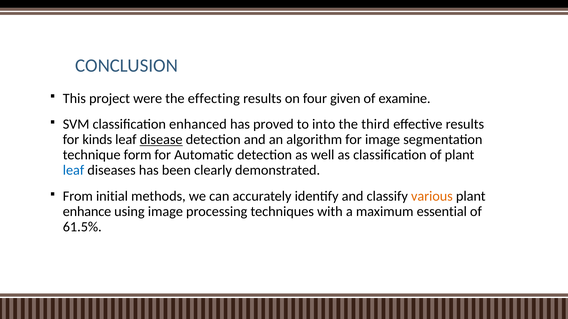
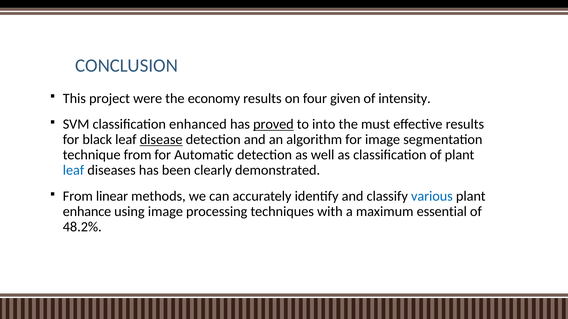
effecting: effecting -> economy (214, 98)
examine: examine -> intensity (405, 98)
proved underline: none -> present (273, 124)
third: third -> must (376, 124)
kinds: kinds -> black (97, 140)
technique form: form -> from (138, 155)
initial: initial -> linear (112, 196)
various colour: orange -> blue (432, 196)
61.5%: 61.5% -> 48.2% (82, 227)
